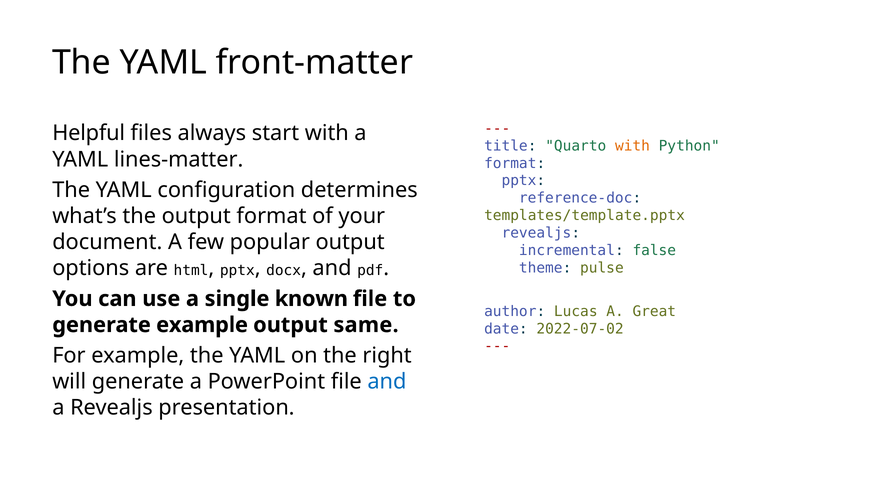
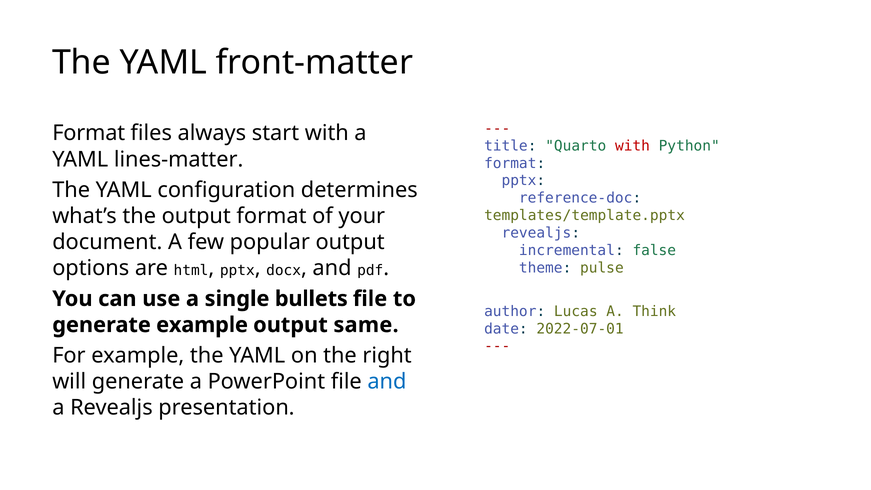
Helpful: Helpful -> Format (89, 133)
with colour: orange -> red (632, 146)
known: known -> bullets (311, 299)
Great: Great -> Think (654, 311)
2022-07-02: 2022-07-02 -> 2022-07-01 (580, 329)
